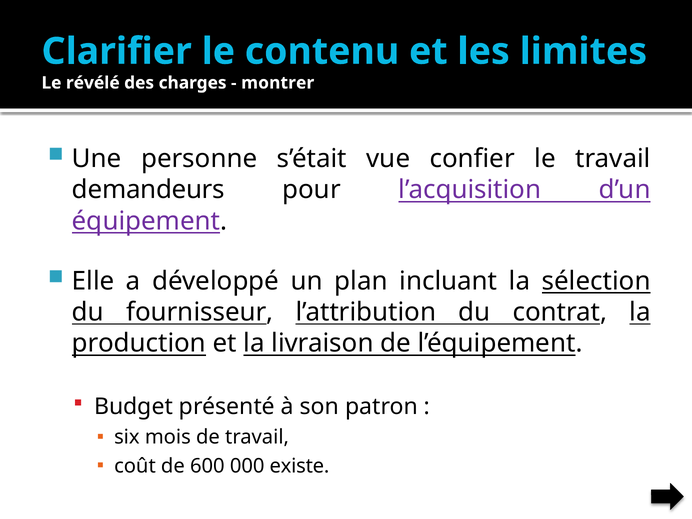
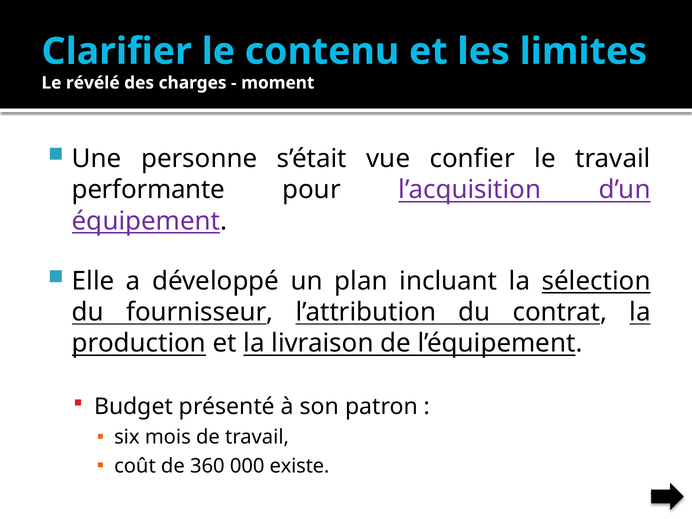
montrer: montrer -> moment (278, 83)
demandeurs: demandeurs -> performante (148, 190)
600: 600 -> 360 (207, 466)
